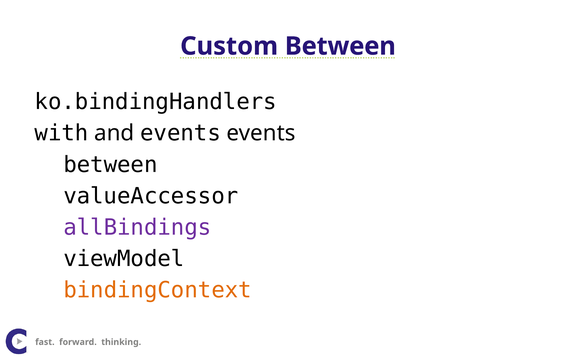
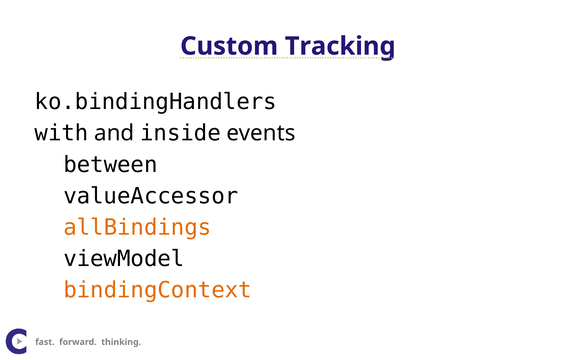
Custom Between: Between -> Tracking (340, 46)
and events: events -> inside (181, 133)
allBindings colour: purple -> orange (137, 227)
